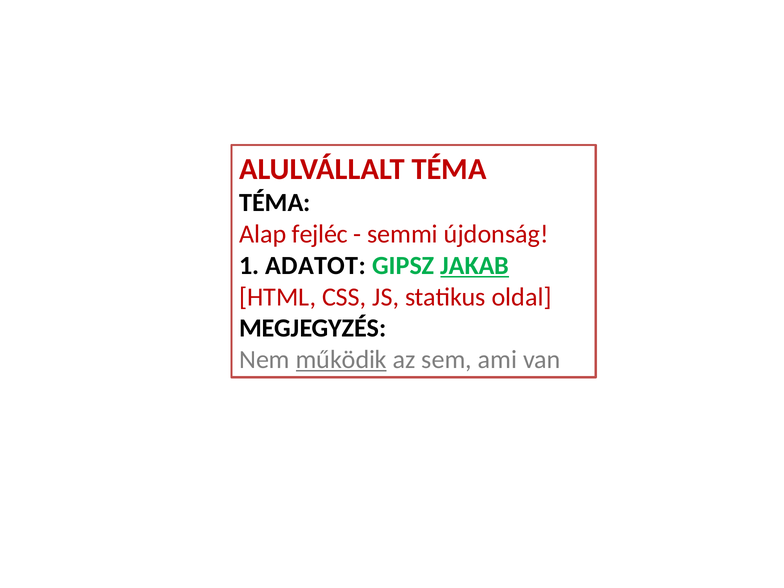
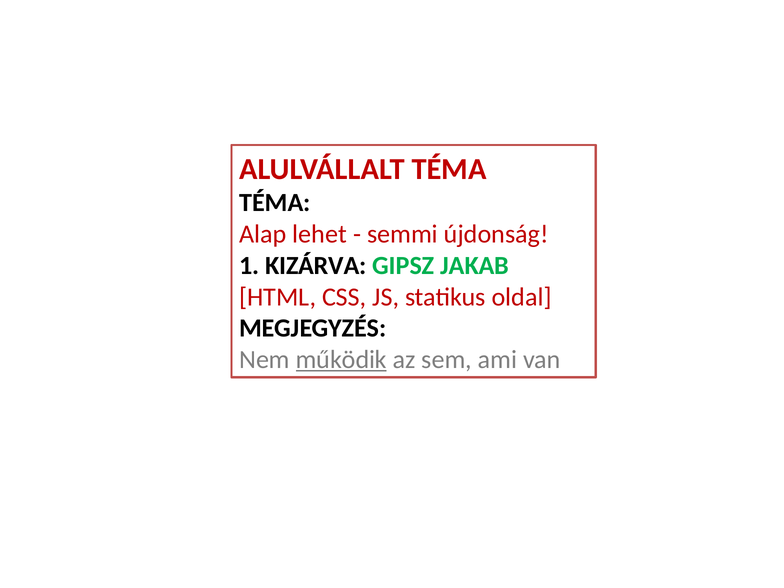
fejléc: fejléc -> lehet (320, 234)
ADATOT: ADATOT -> KIZÁRVA (316, 266)
JAKAB underline: present -> none (475, 266)
